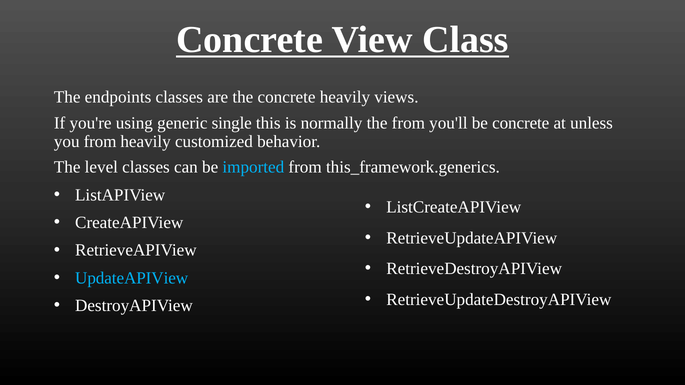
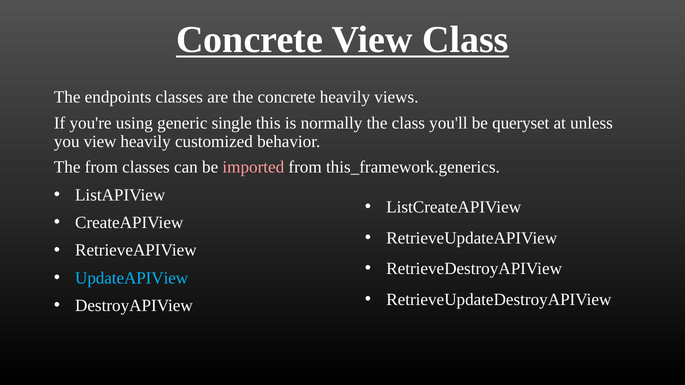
the from: from -> class (408, 123)
be concrete: concrete -> queryset (521, 123)
you from: from -> view (100, 142)
The level: level -> from (101, 167)
imported colour: light blue -> pink (253, 167)
